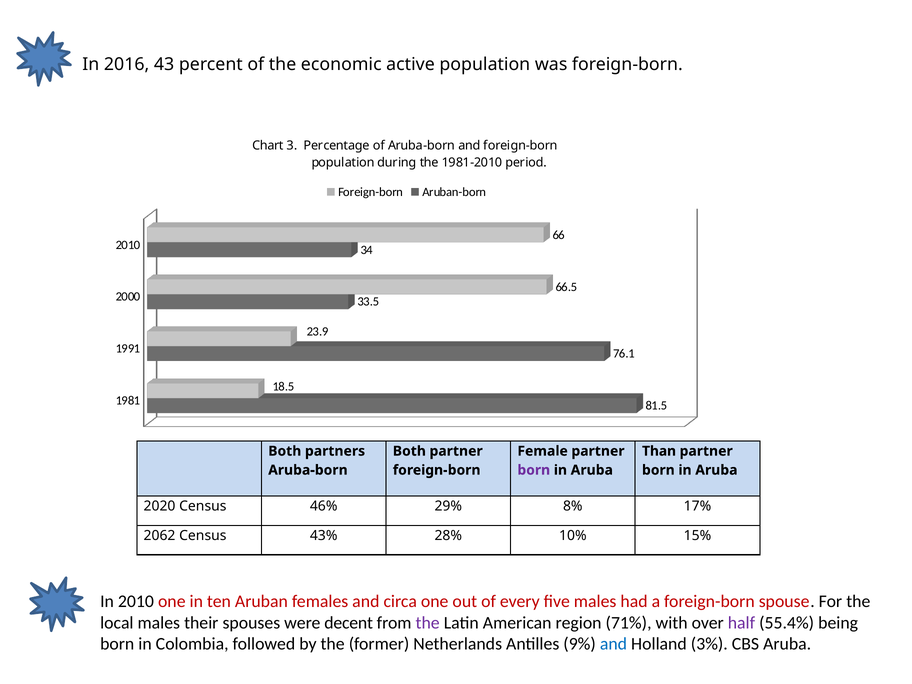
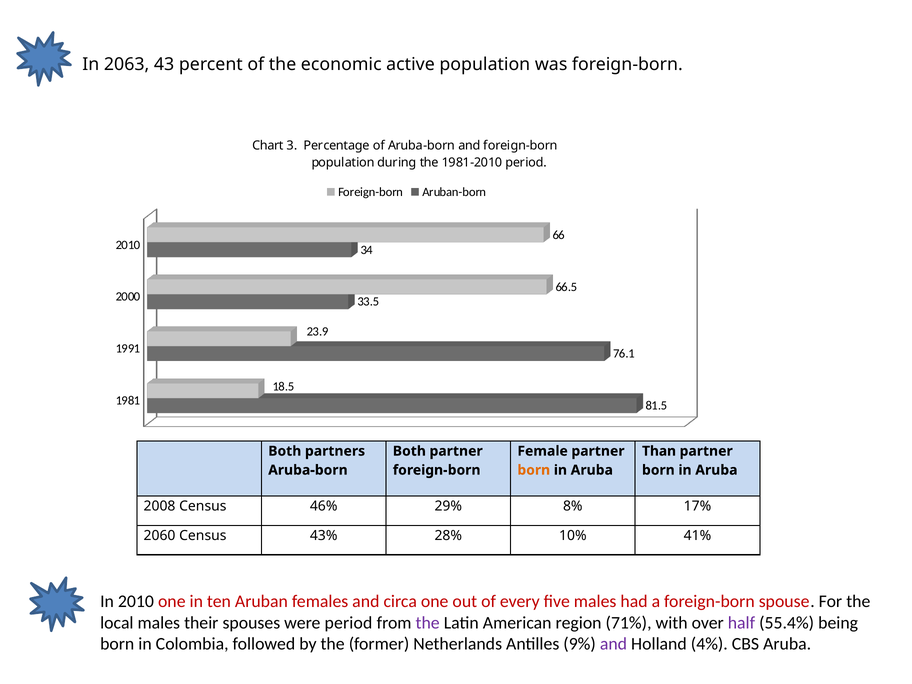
2016: 2016 -> 2063 (127, 64)
born colour: purple -> orange (534, 470)
2020: 2020 -> 2008 (160, 506)
2062: 2062 -> 2060 (160, 536)
15%: 15% -> 41% (698, 536)
were decent: decent -> period (348, 623)
and colour: blue -> purple (613, 644)
3%: 3% -> 4% (709, 644)
